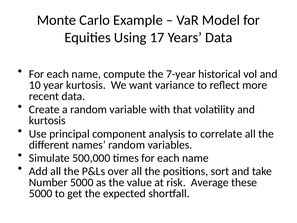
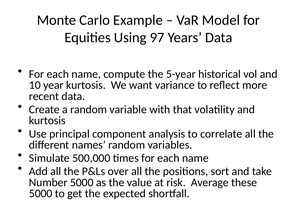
17: 17 -> 97 (157, 37)
7-year: 7-year -> 5-year (181, 74)
